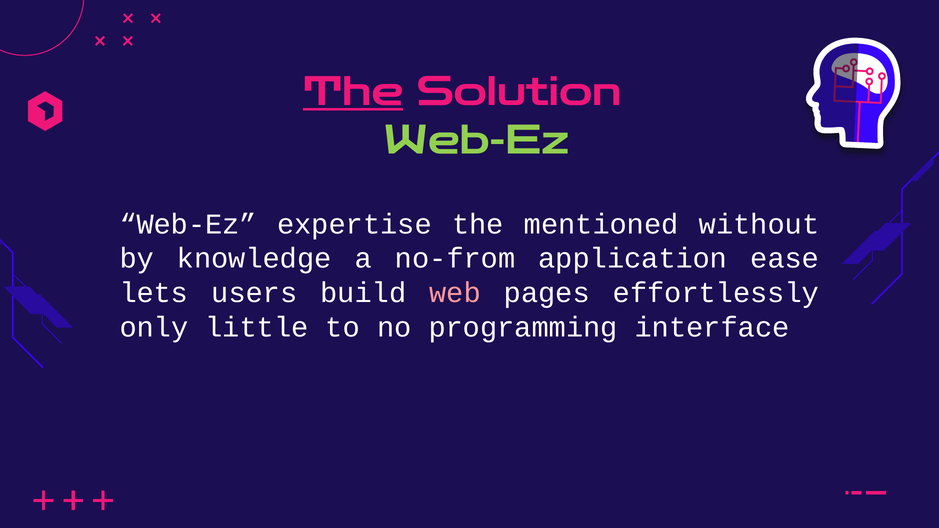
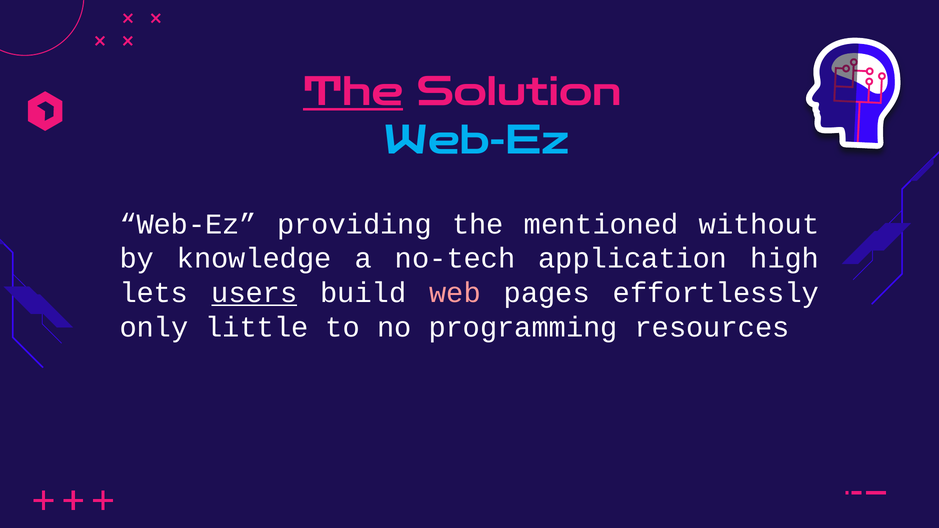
Web-Ez colour: light green -> light blue (477, 140)
expertise: expertise -> providing (354, 224)
no-from: no-from -> no-tech (455, 259)
ease: ease -> high (785, 259)
users underline: none -> present (254, 293)
interface: interface -> resources (712, 327)
